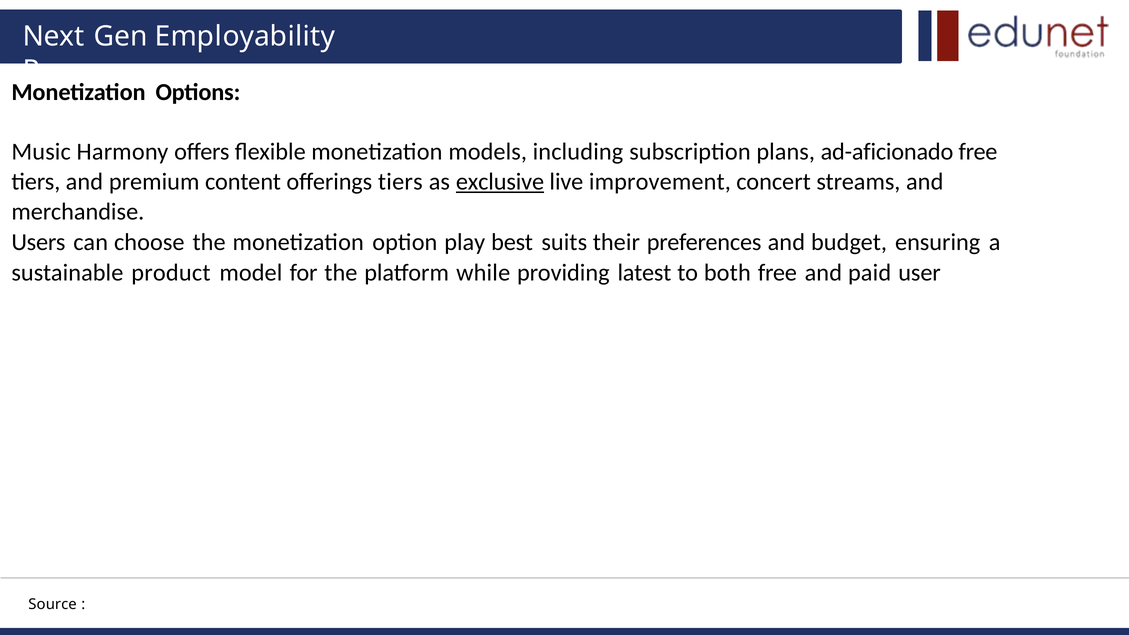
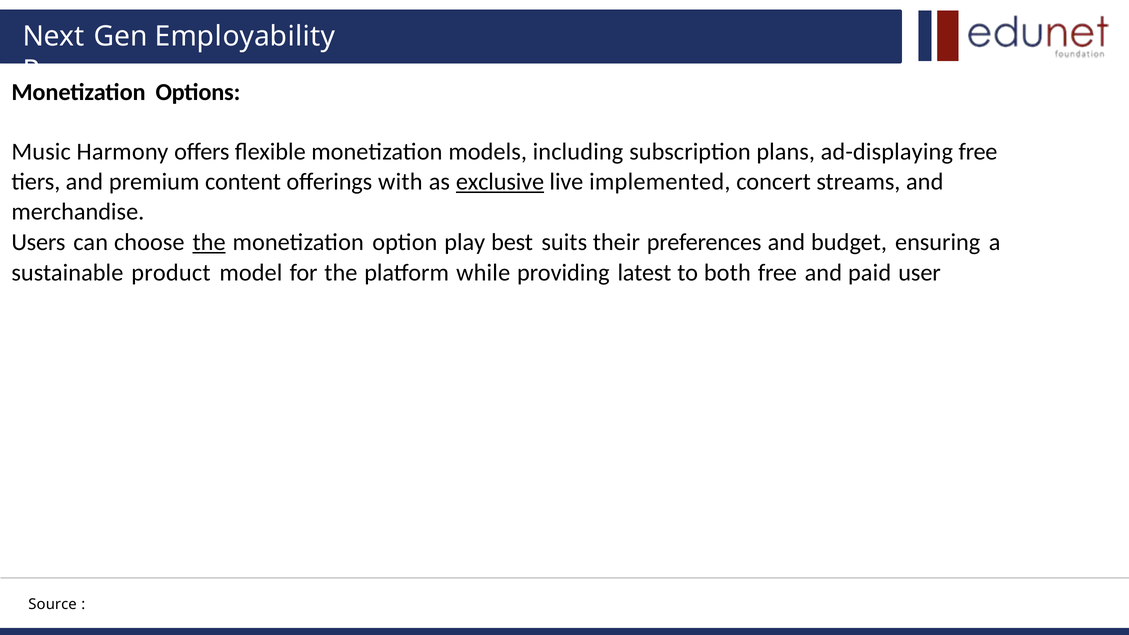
ad-aficionado: ad-aficionado -> ad-displaying (887, 152)
offerings tiers: tiers -> with (400, 182)
improvement: improvement -> implemented (660, 182)
the underline: none -> present (209, 242)
